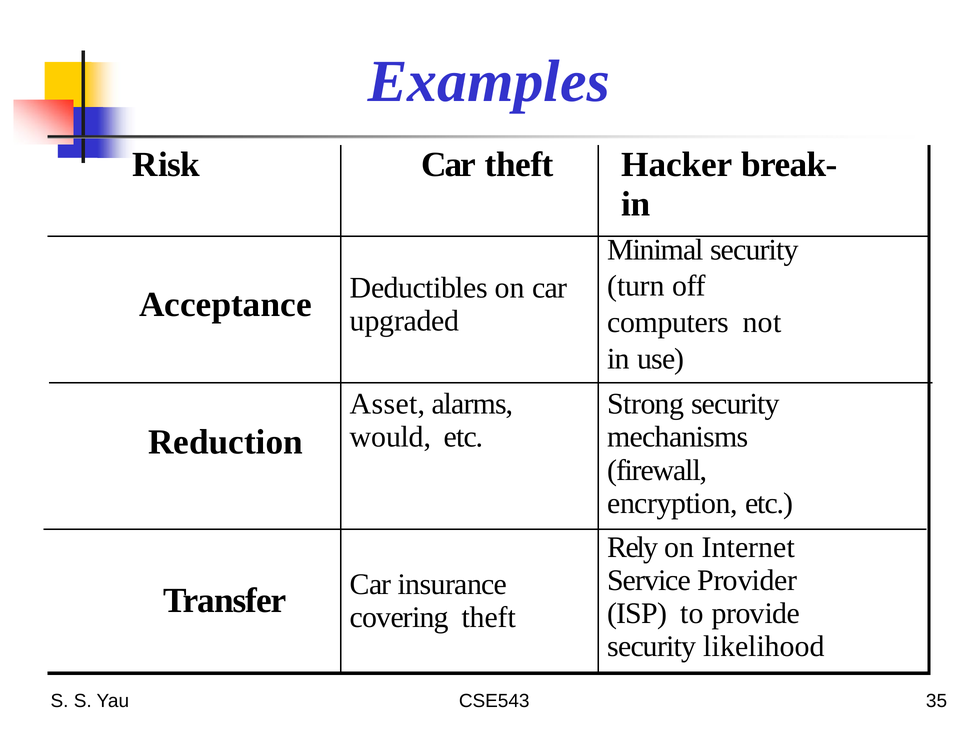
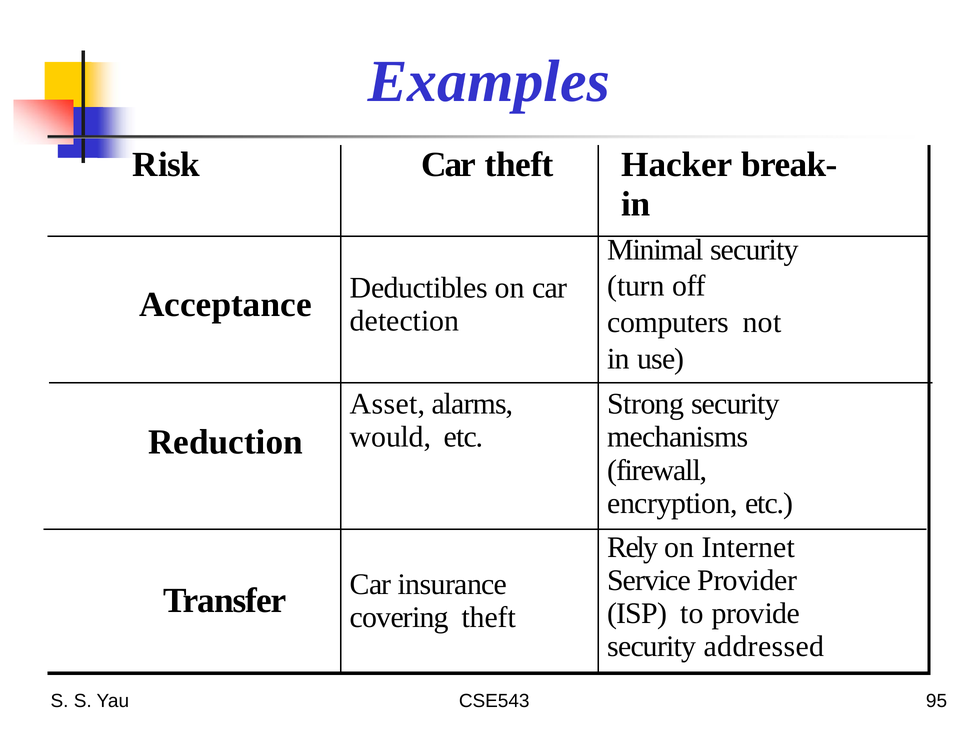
upgraded: upgraded -> detection (405, 321)
likelihood: likelihood -> addressed (764, 647)
35: 35 -> 95 (937, 701)
